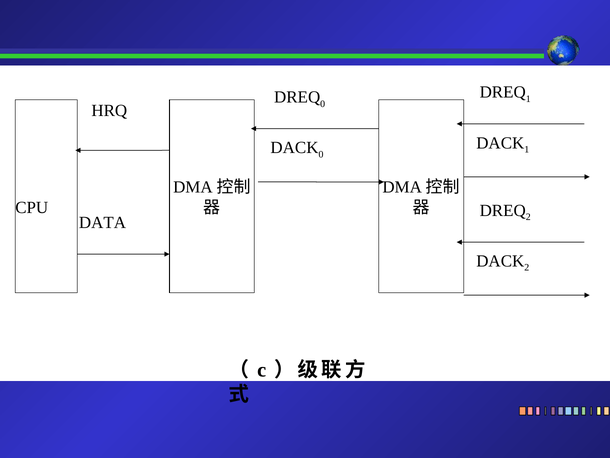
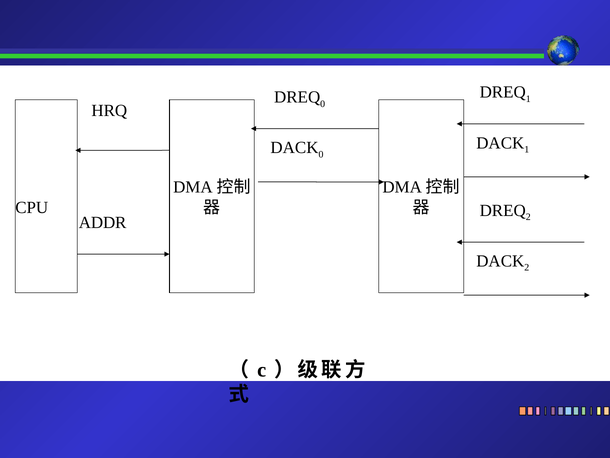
DATA: DATA -> ADDR (103, 223)
